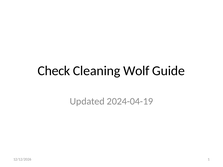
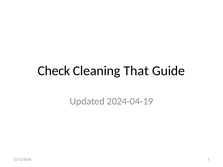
Wolf: Wolf -> That (136, 71)
